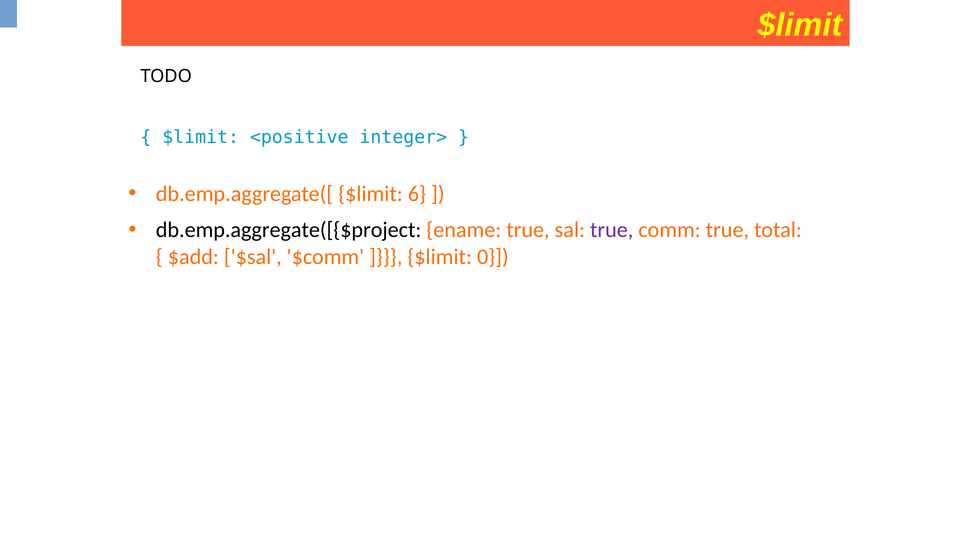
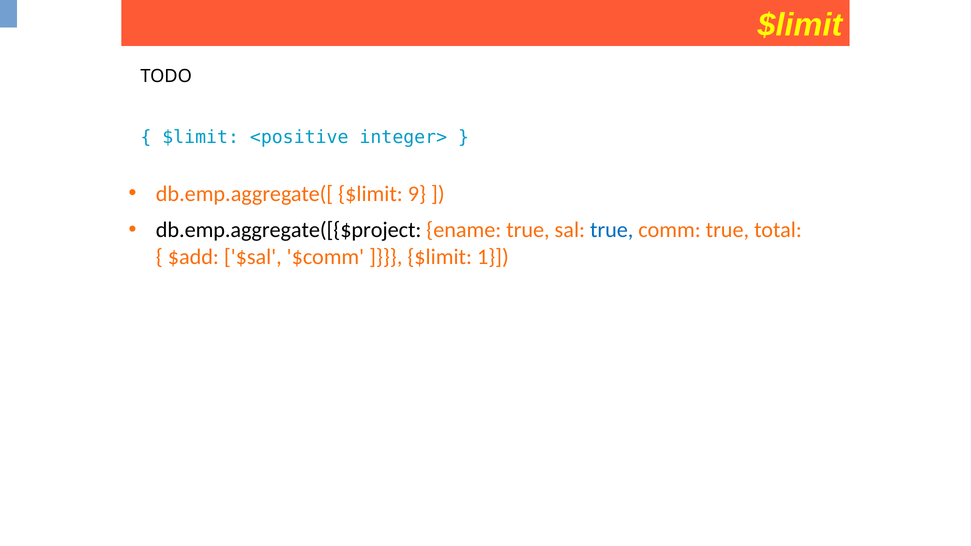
6: 6 -> 9 (417, 194)
true colour: purple -> blue (612, 230)
0: 0 -> 1 (493, 257)
